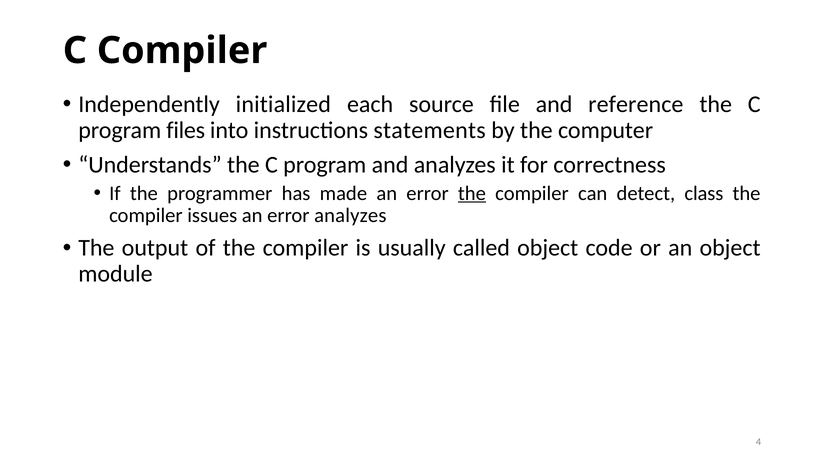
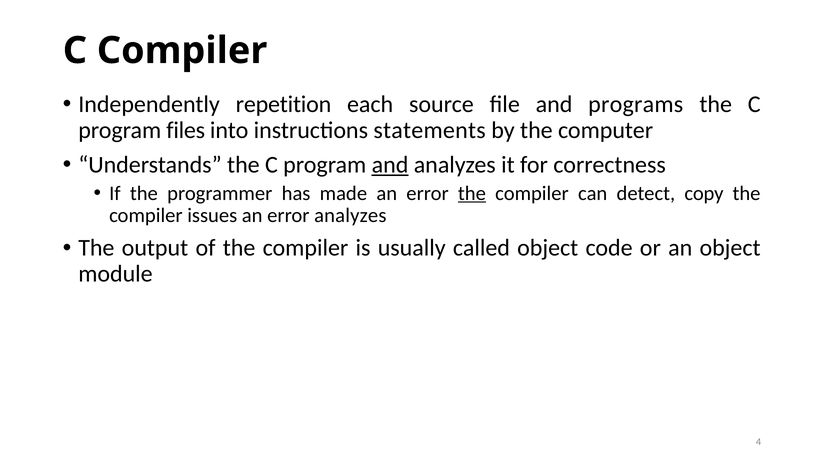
initialized: initialized -> repetition (284, 104)
reference: reference -> programs (636, 104)
and underline: none -> present (390, 165)
class: class -> copy (704, 193)
